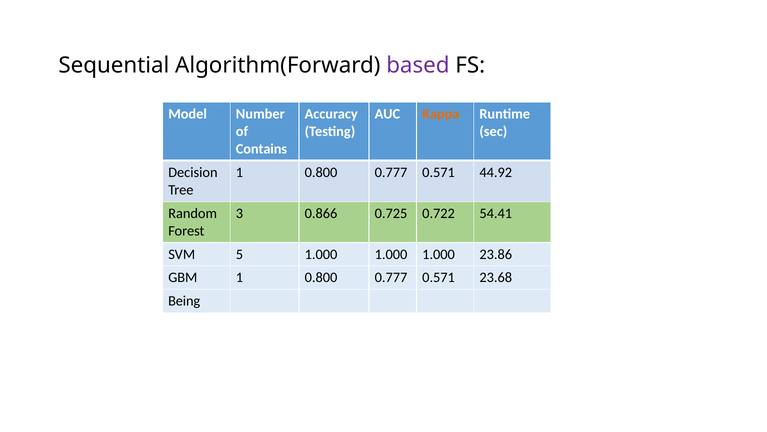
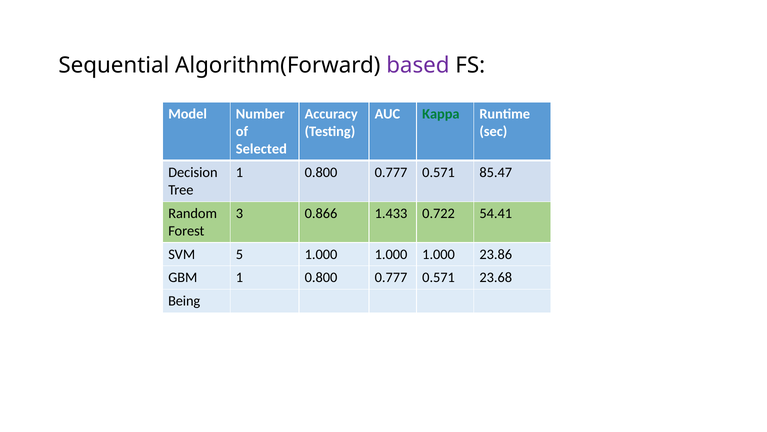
Kappa colour: orange -> green (441, 114)
Contains: Contains -> Selected (261, 149)
44.92: 44.92 -> 85.47 (496, 172)
0.725: 0.725 -> 1.433 (391, 213)
